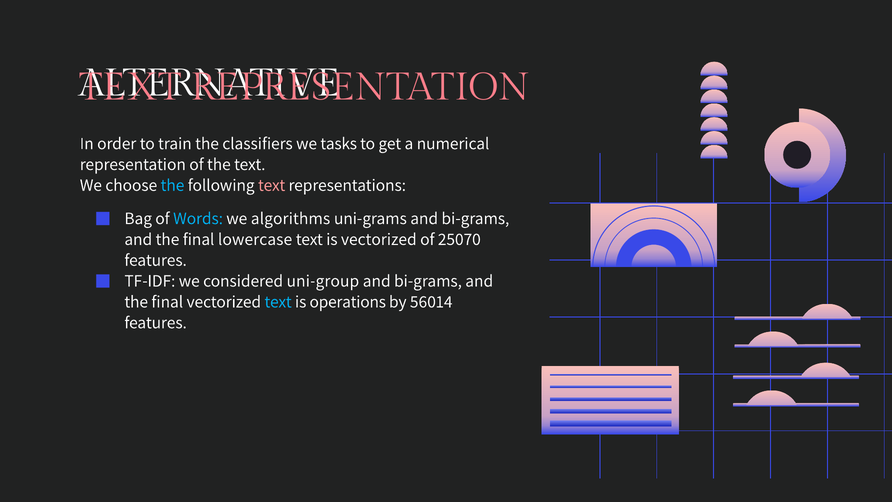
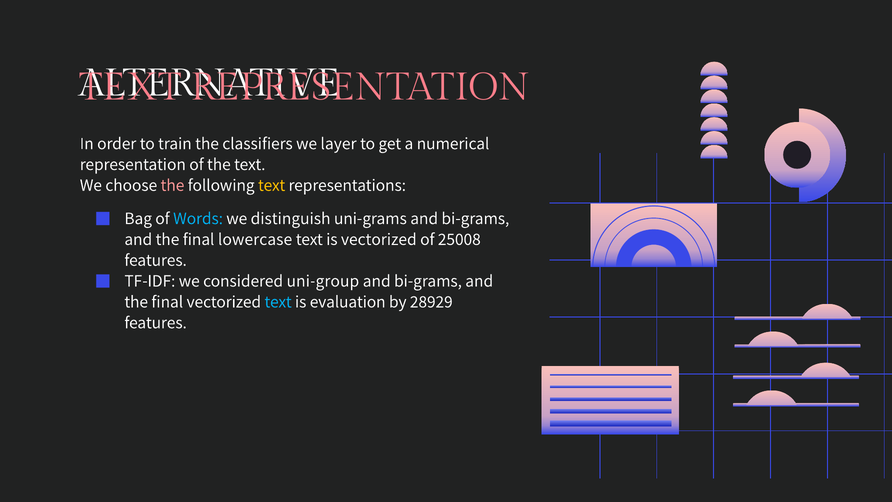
tasks: tasks -> layer (339, 143)
the colour: light blue -> pink (172, 185)
text colour: pink -> yellow (272, 185)
algorithms: algorithms -> distinguish (291, 218)
25070: 25070 -> 25008 (459, 239)
operations: operations -> evaluation (348, 302)
56014: 56014 -> 28929 (431, 302)
